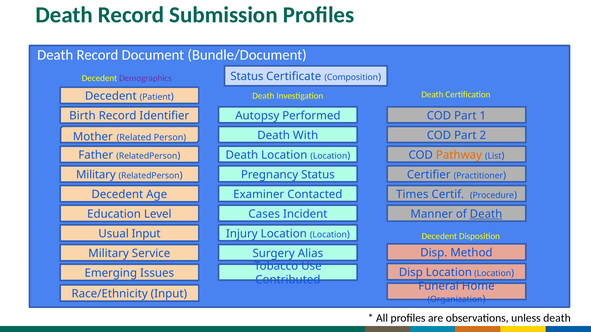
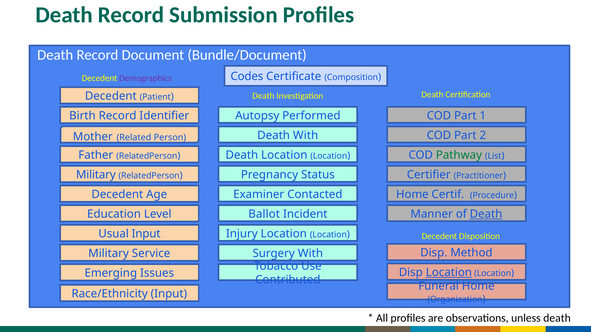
Status: Status -> Codes (247, 77)
Pathway colour: orange -> green (459, 155)
Times: Times -> Home (412, 195)
Cases: Cases -> Ballot (264, 214)
Surgery Alias: Alias -> With (310, 254)
Location underline: none -> present (449, 273)
